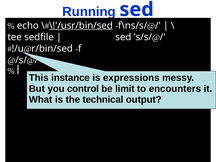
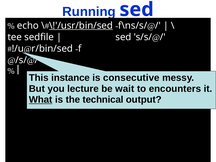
expressions: expressions -> consecutive (131, 78)
control: control -> lecture (83, 89)
limit: limit -> wait (125, 89)
What underline: none -> present (41, 100)
